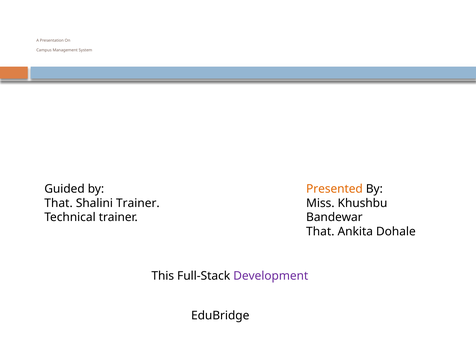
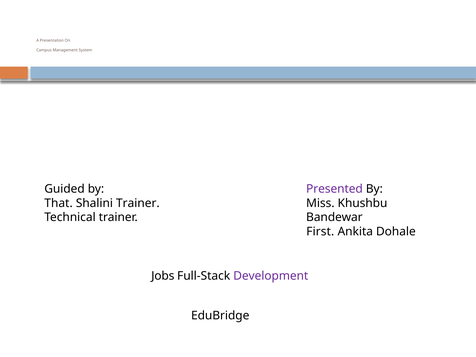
Presented colour: orange -> purple (334, 189)
That: That -> First (320, 232)
This: This -> Jobs (163, 276)
